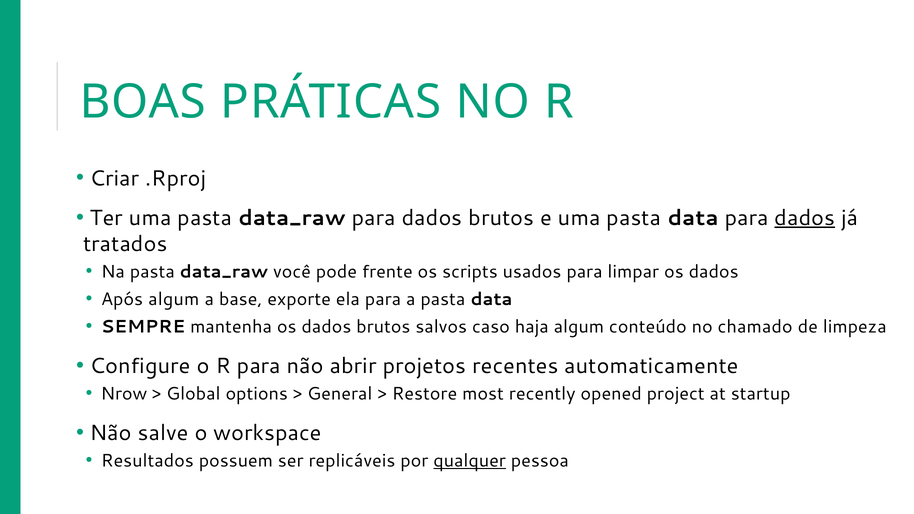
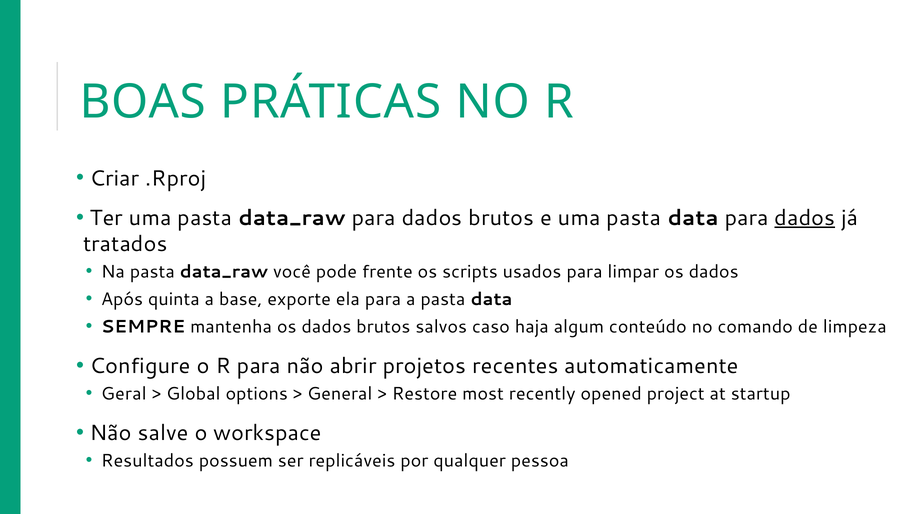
Após algum: algum -> quinta (174, 299)
chamado: chamado -> comando (755, 327)
Nrow: Nrow -> Geral (124, 394)
qualquer underline: present -> none (470, 461)
